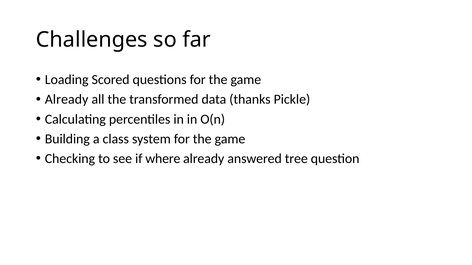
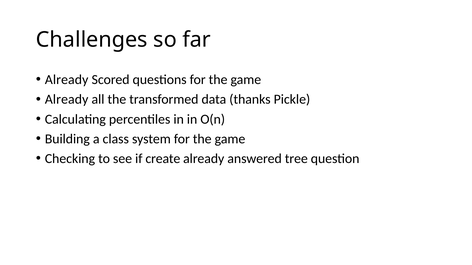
Loading: Loading -> Already (67, 80)
where: where -> create (163, 159)
